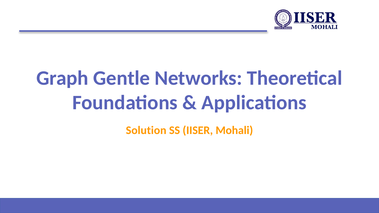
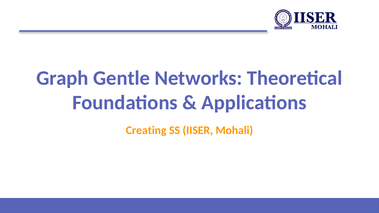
Solution: Solution -> Creating (146, 130)
